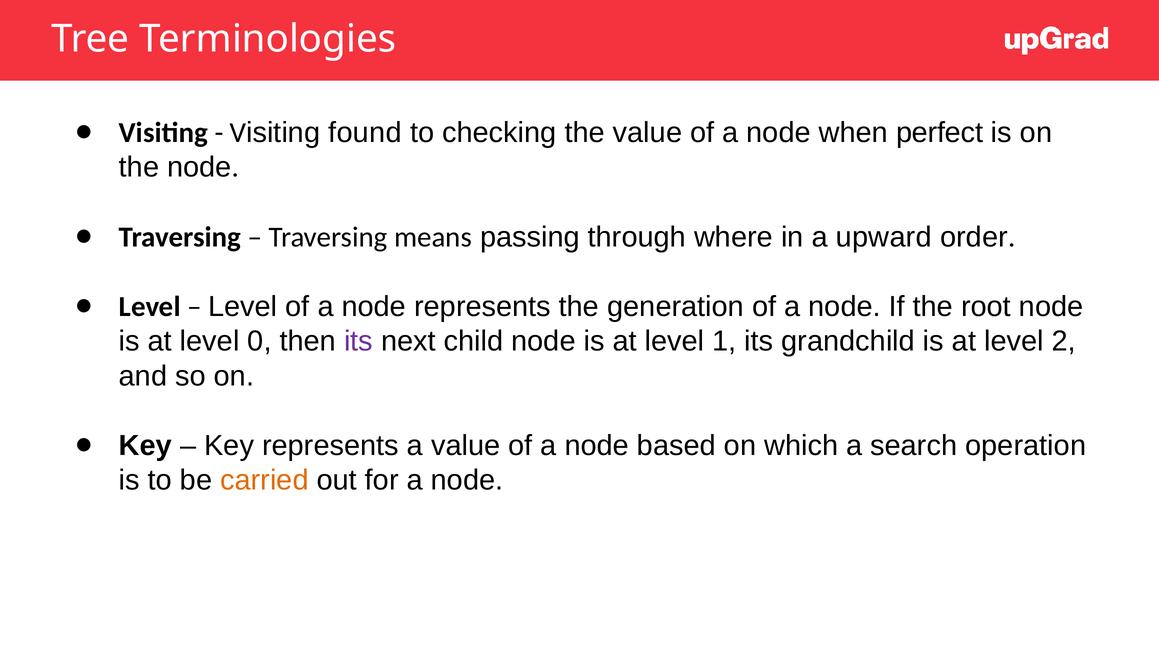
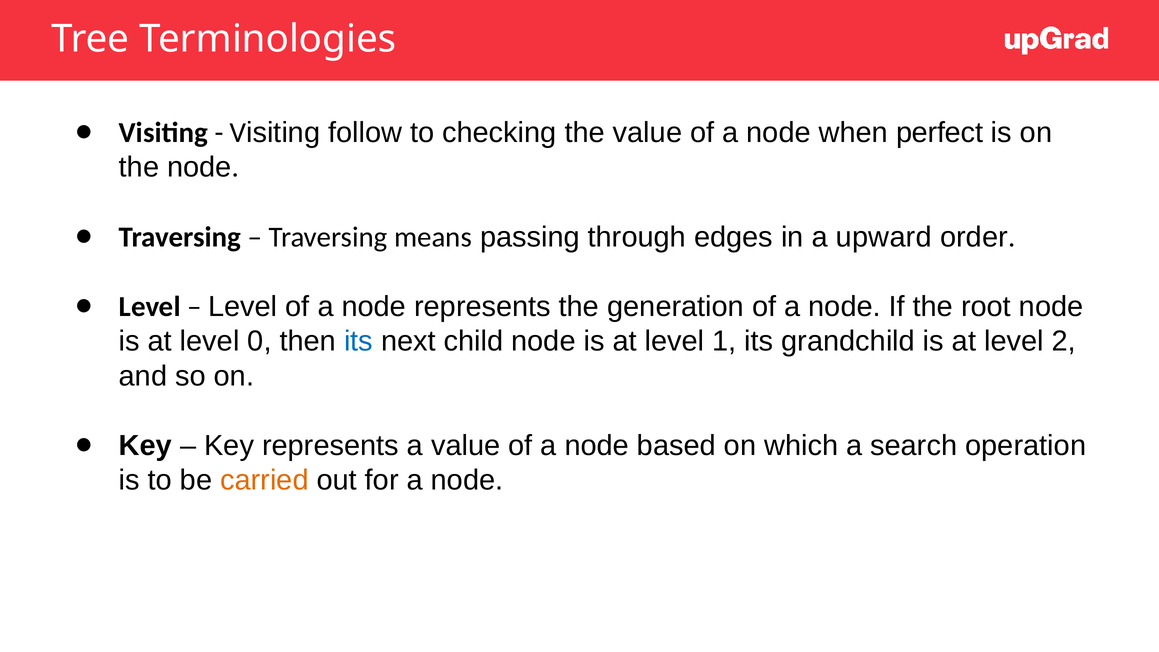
found: found -> follow (365, 133)
where: where -> edges (733, 237)
its colour: purple -> blue (359, 341)
